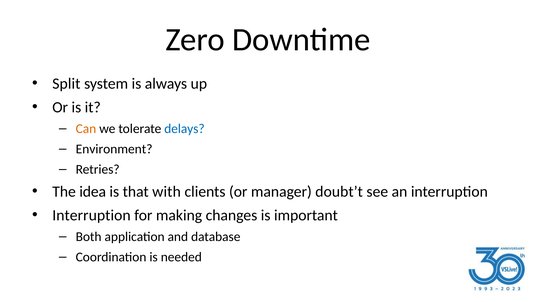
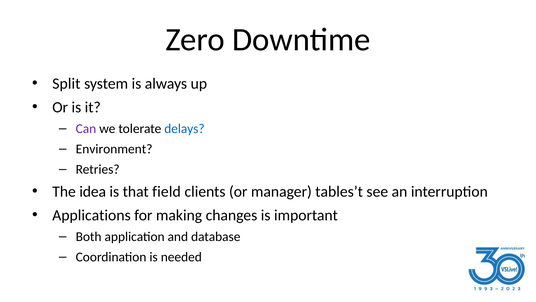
Can colour: orange -> purple (86, 128)
with: with -> field (167, 191)
doubt’t: doubt’t -> tables’t (339, 191)
Interruption: Interruption -> Applications (91, 215)
